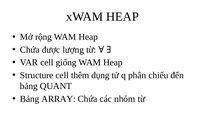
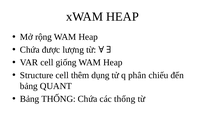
Bảng ARRAY: ARRAY -> THỐNG (59, 99)
các nhóm: nhóm -> thống (125, 99)
